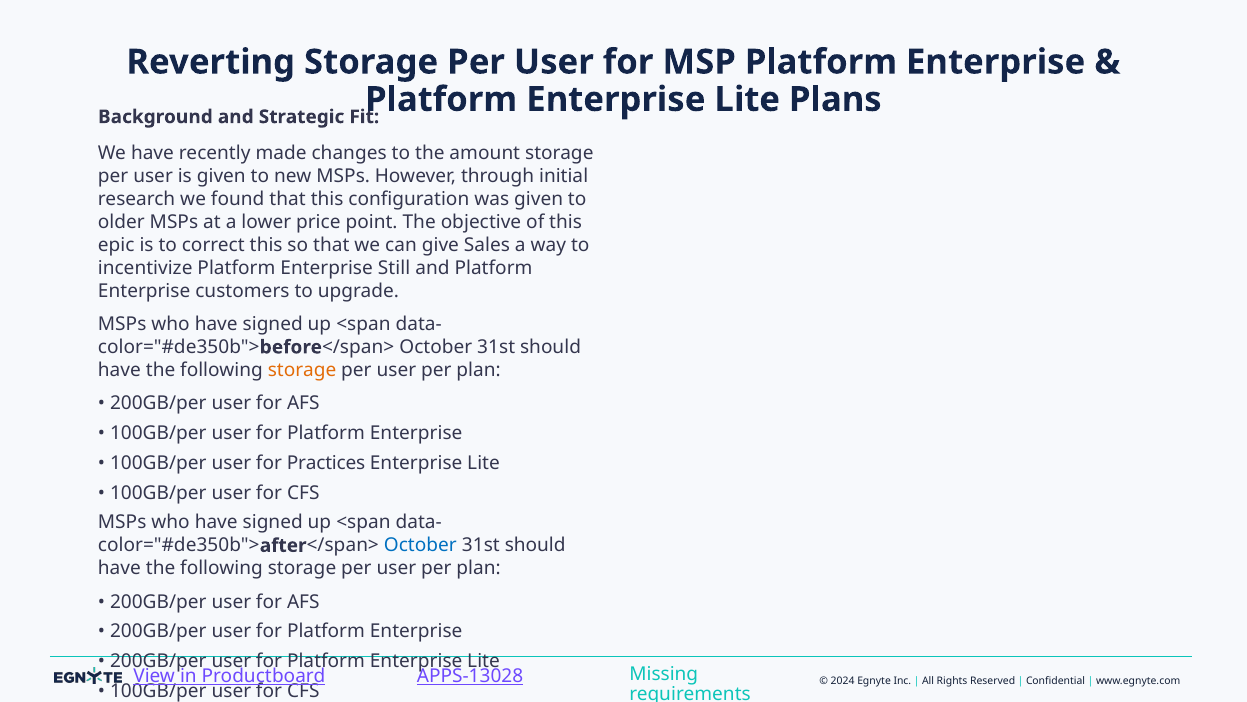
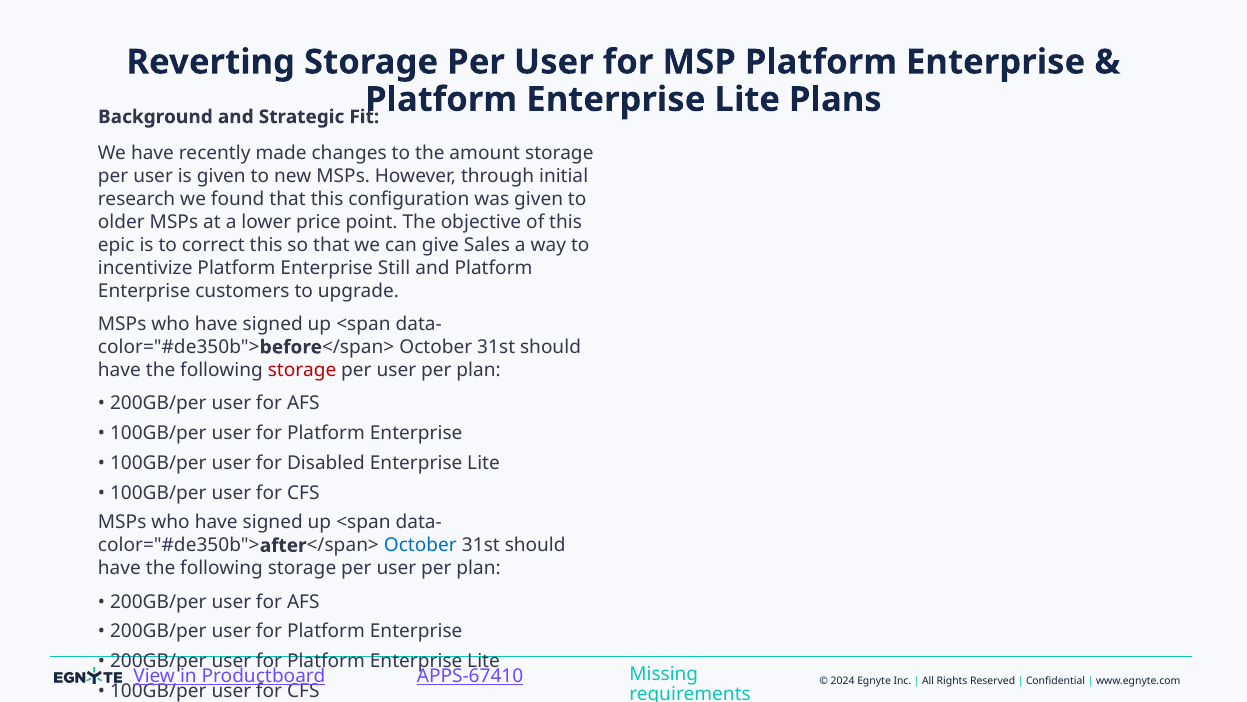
storage colour: orange -> red (302, 370)
Practices: Practices -> Disabled (326, 463)
APPS-13028: APPS-13028 -> APPS-67410 (470, 676)
